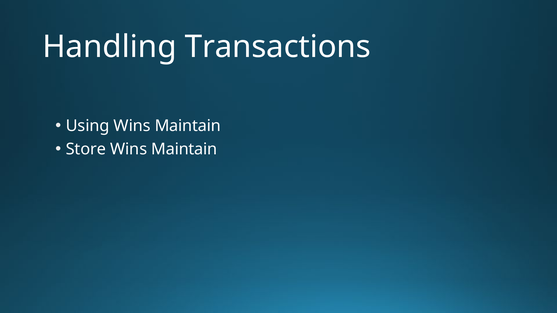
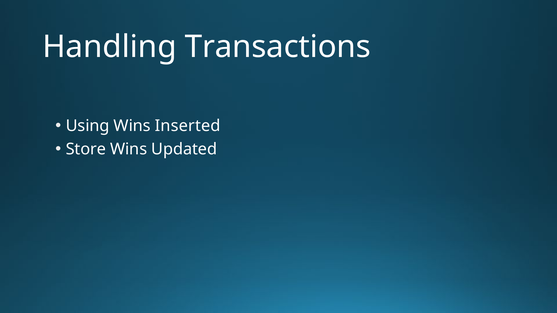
Maintain: Maintain -> Inserted (188, 126)
Store Wins Maintain: Maintain -> Updated (184, 149)
